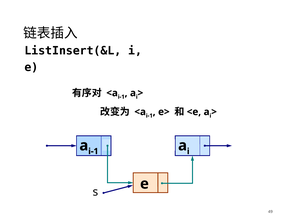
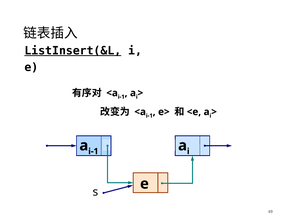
ListInsert(&L underline: none -> present (73, 51)
